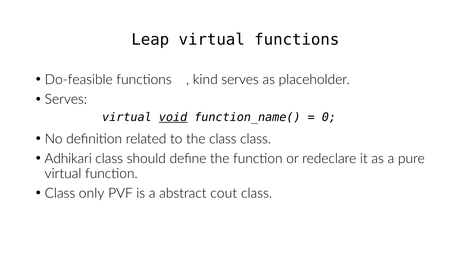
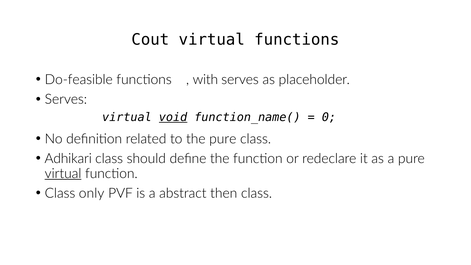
Leap: Leap -> Cout (150, 40)
kind: kind -> with (205, 80)
the class: class -> pure (223, 139)
virtual underline: none -> present (63, 173)
cout: cout -> then (224, 193)
